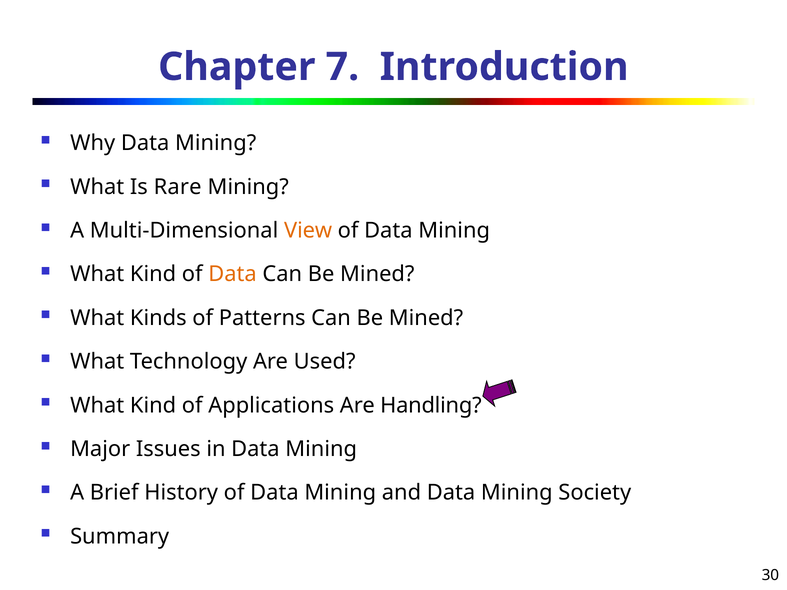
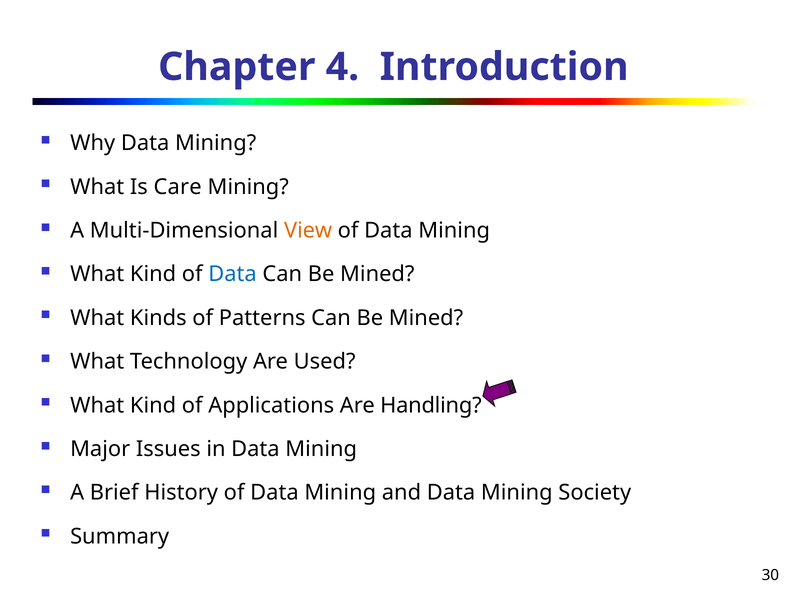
7: 7 -> 4 (342, 67)
Rare: Rare -> Care (178, 187)
Data colour: orange -> blue (233, 274)
